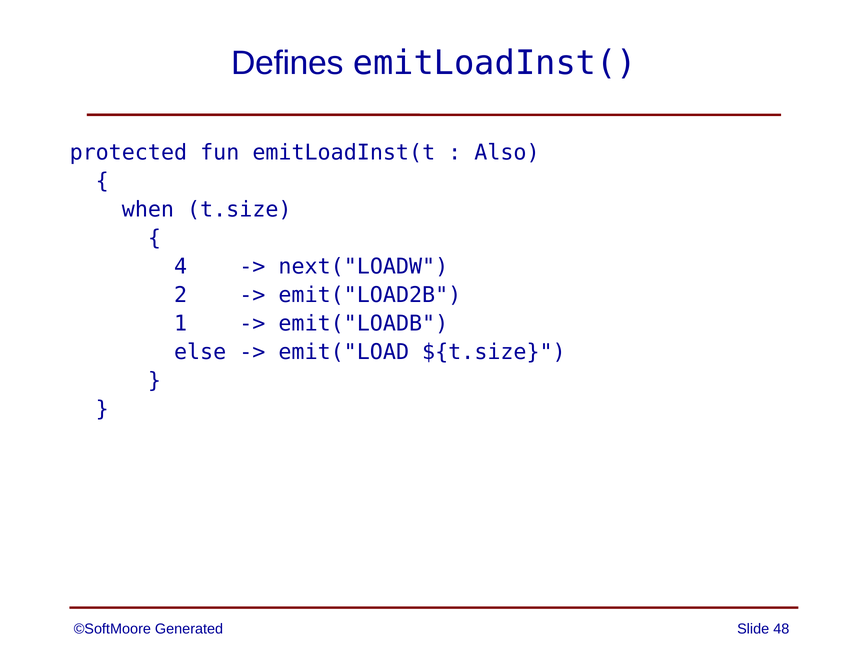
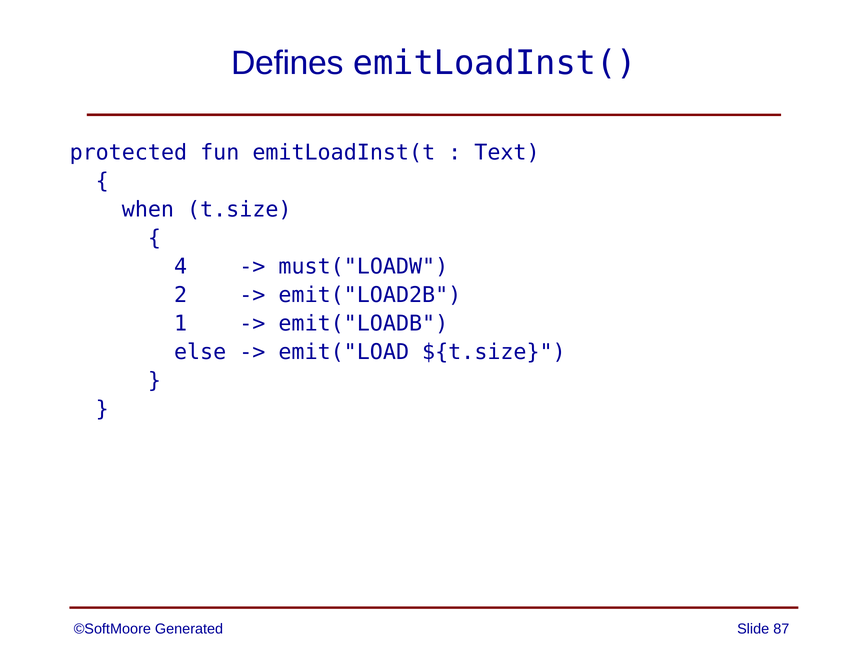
Also: Also -> Text (507, 153)
next("LOADW: next("LOADW -> must("LOADW (363, 267)
48: 48 -> 87 (781, 629)
